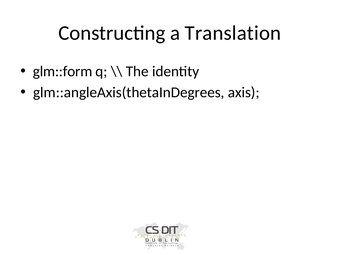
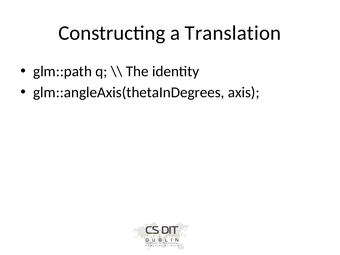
glm::form: glm::form -> glm::path (63, 71)
